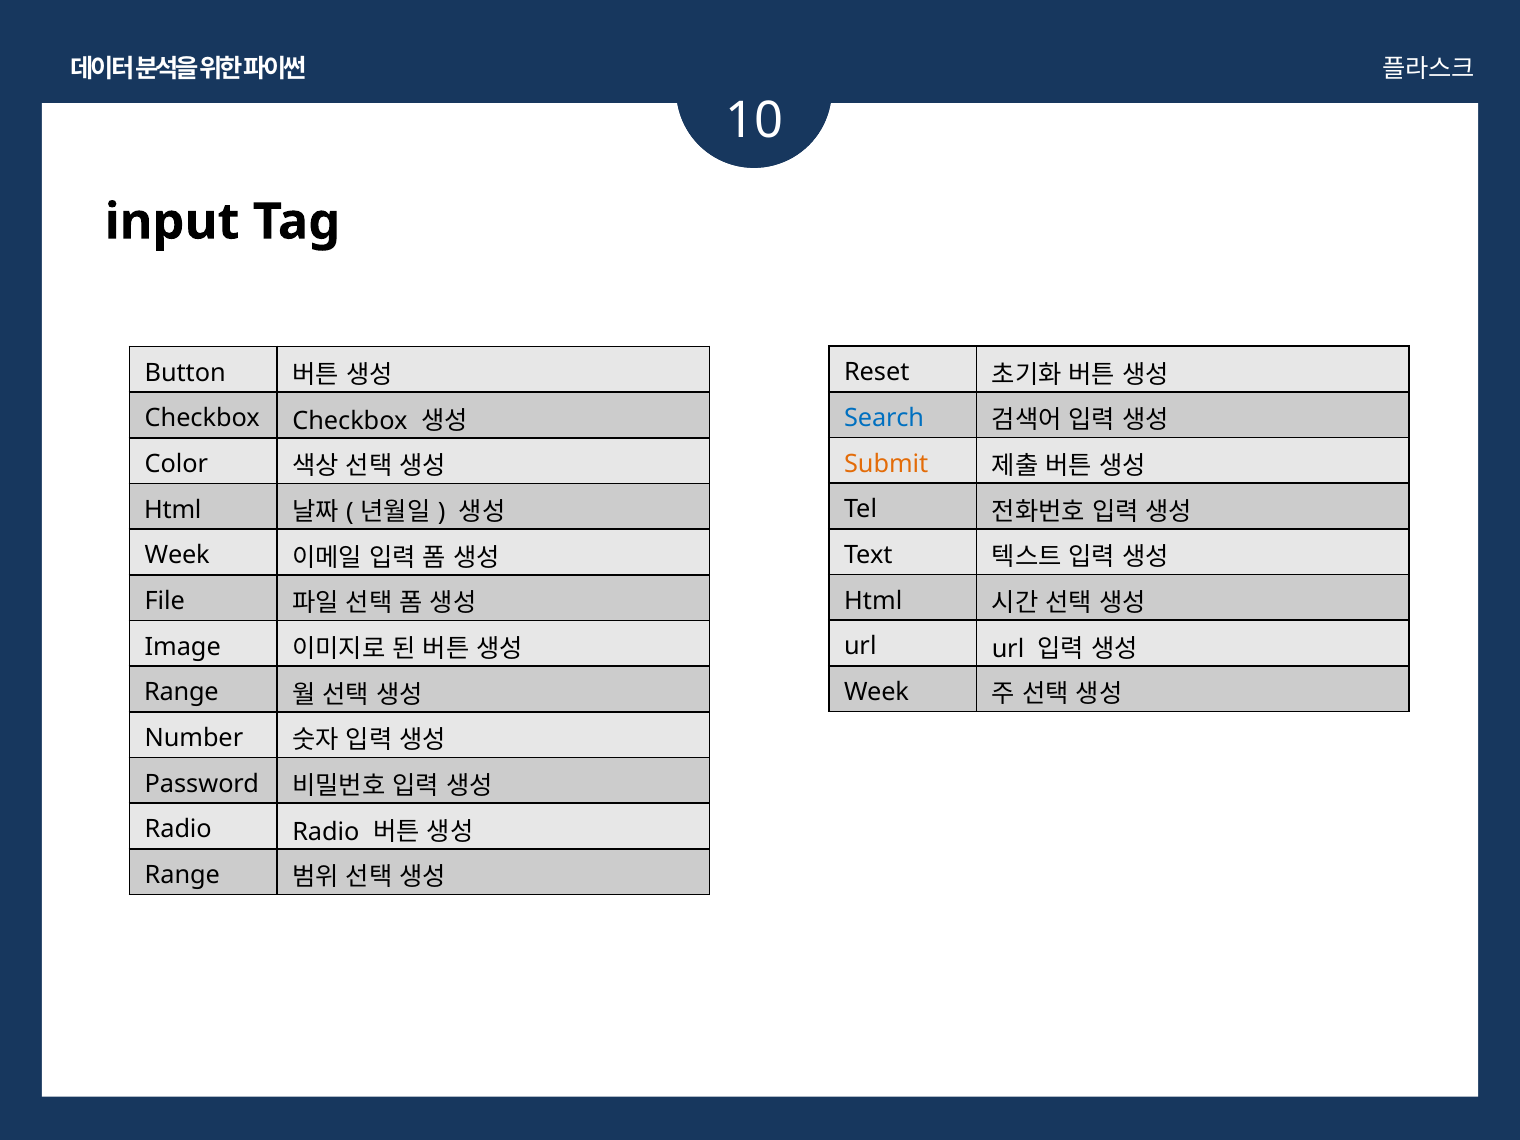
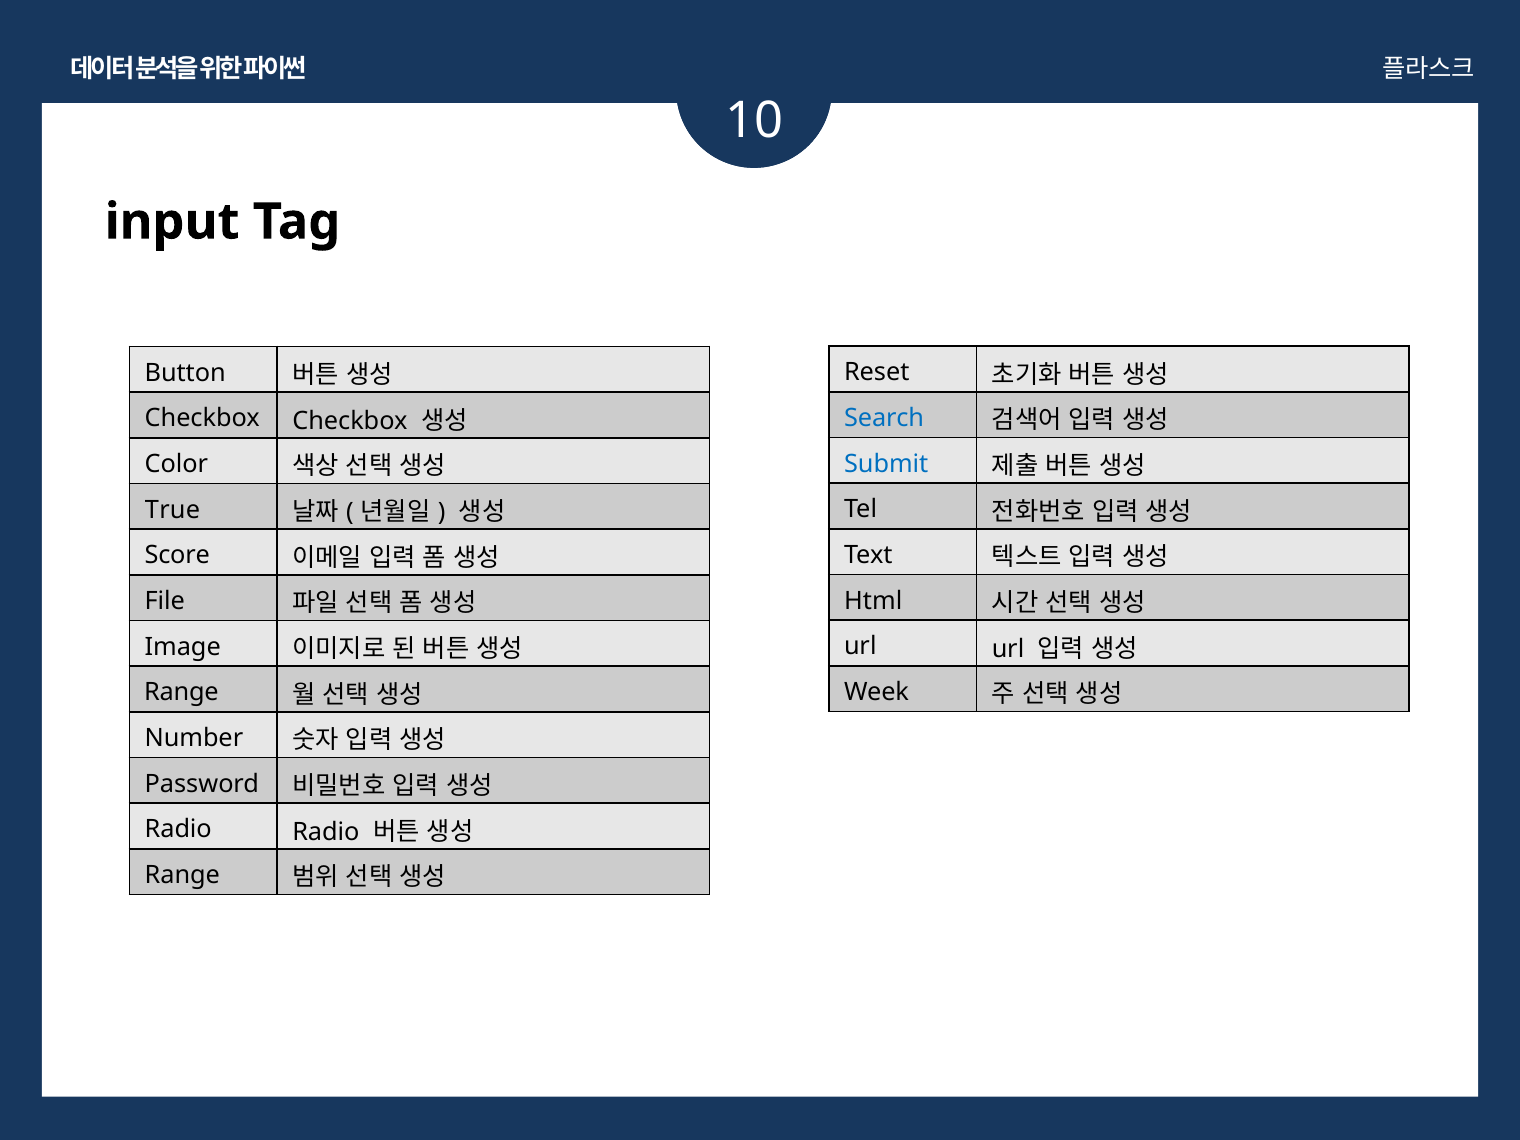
Submit colour: orange -> blue (886, 464)
Html: Html -> True (173, 510)
Week: Week -> Score (177, 555)
